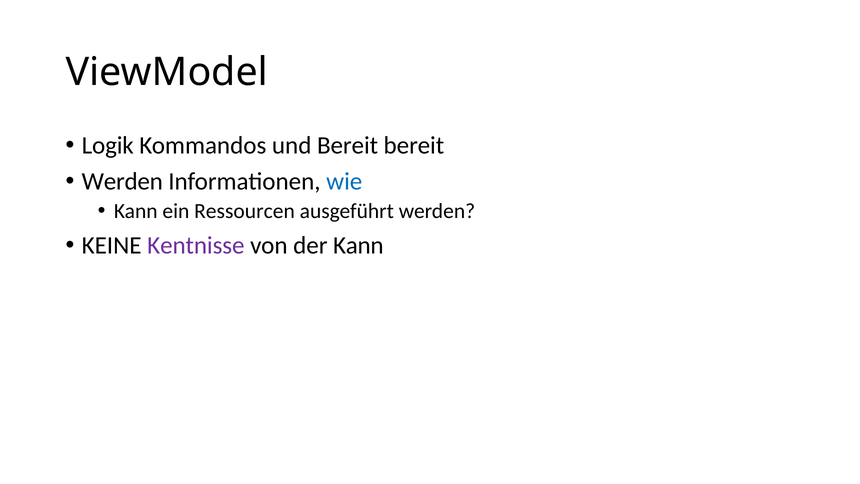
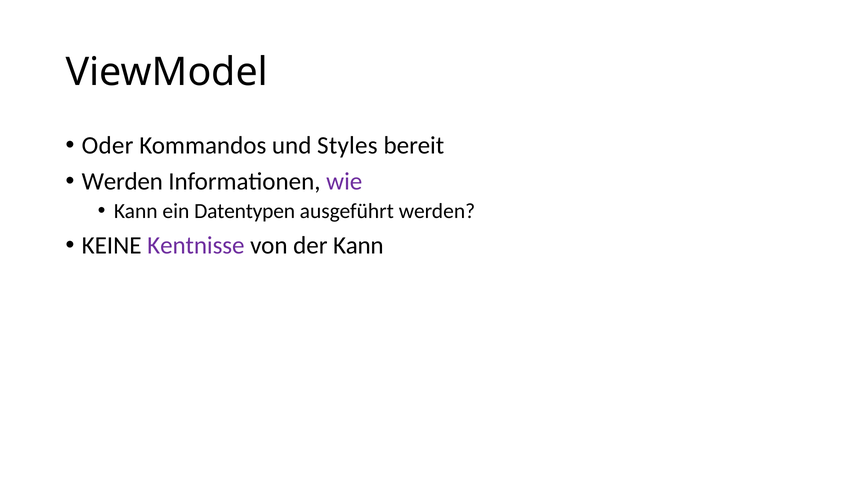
Logik: Logik -> Oder (108, 145)
und Bereit: Bereit -> Styles (347, 145)
wie colour: blue -> purple (344, 181)
Ressourcen: Ressourcen -> Datentypen (245, 211)
